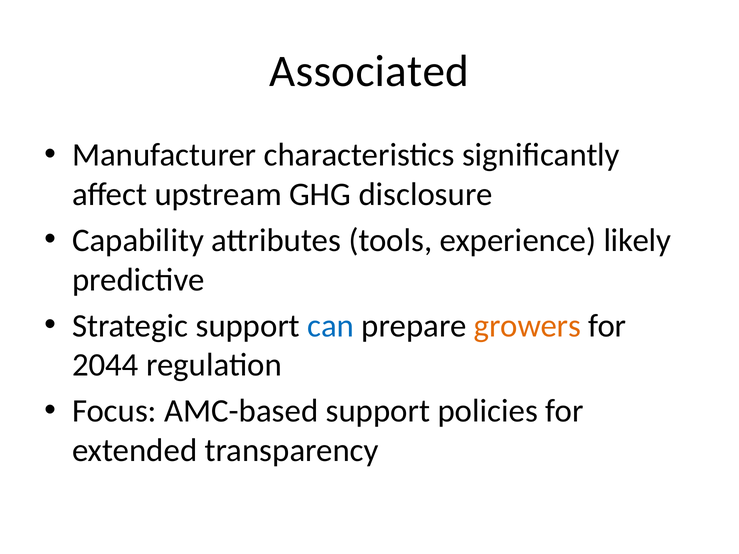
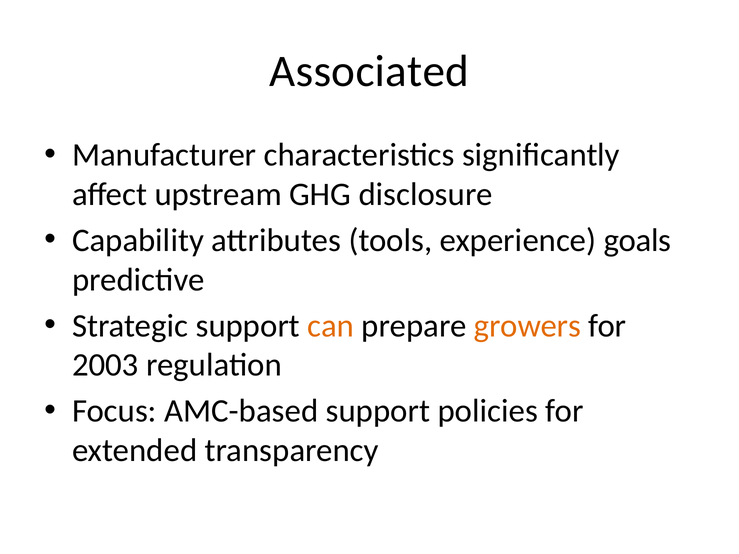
likely: likely -> goals (637, 240)
can colour: blue -> orange (331, 326)
2044: 2044 -> 2003 (105, 365)
